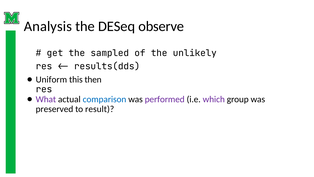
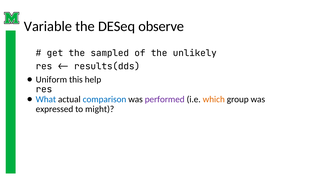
Analysis: Analysis -> Variable (48, 26)
then: then -> help (93, 79)
What colour: purple -> blue (46, 99)
which colour: purple -> orange (214, 99)
preserved: preserved -> expressed (54, 109)
result: result -> might (100, 109)
